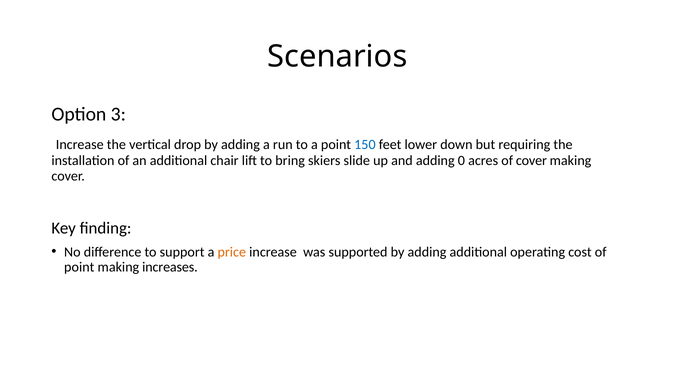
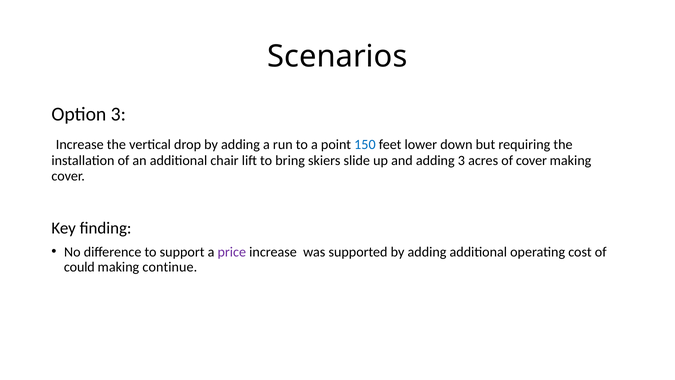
adding 0: 0 -> 3 (461, 161)
price colour: orange -> purple (232, 252)
point: point -> could (79, 267)
increases: increases -> continue (170, 267)
